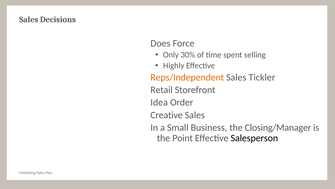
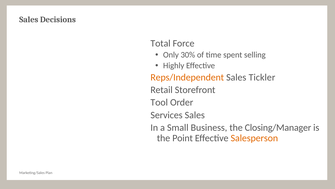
Does: Does -> Total (161, 43)
Idea: Idea -> Tool (159, 102)
Creative: Creative -> Services (167, 115)
Salesperson colour: black -> orange (254, 138)
